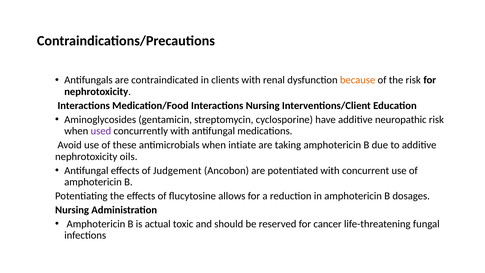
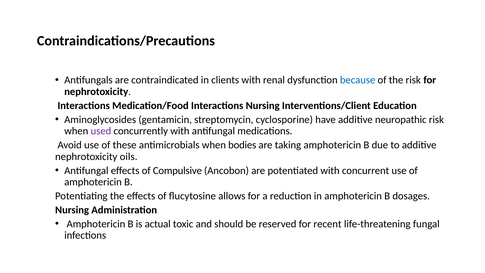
because colour: orange -> blue (358, 80)
intiate: intiate -> bodies (242, 145)
Judgement: Judgement -> Compulsive (177, 170)
cancer: cancer -> recent (328, 224)
